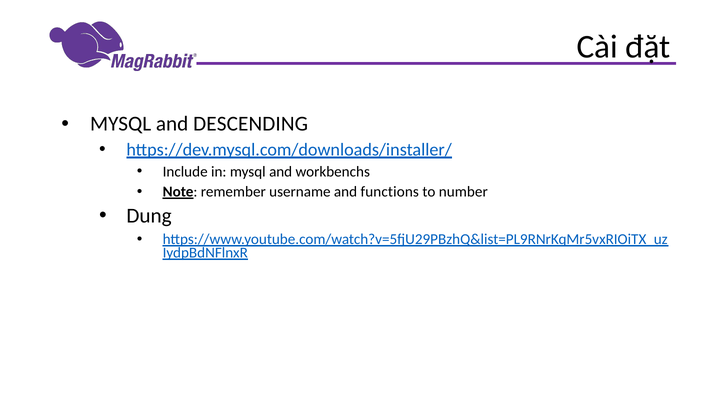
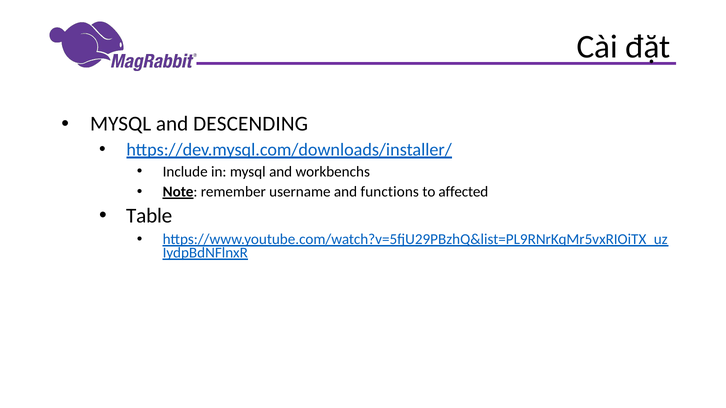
number: number -> affected (463, 192)
Dung: Dung -> Table (149, 216)
